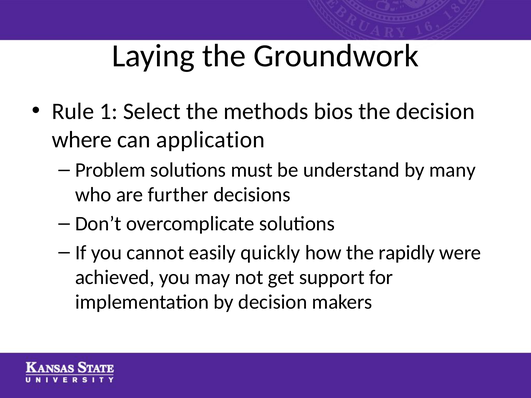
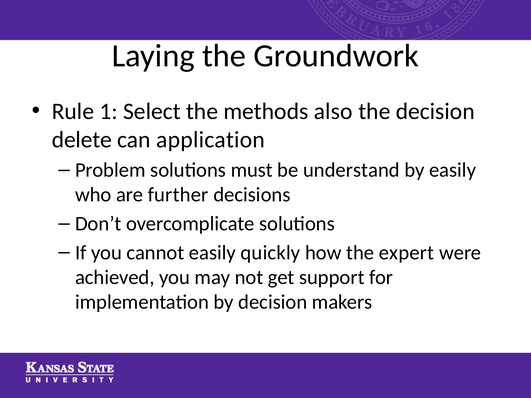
bios: bios -> also (333, 111)
where: where -> delete (82, 140)
by many: many -> easily (453, 170)
rapidly: rapidly -> expert (407, 253)
